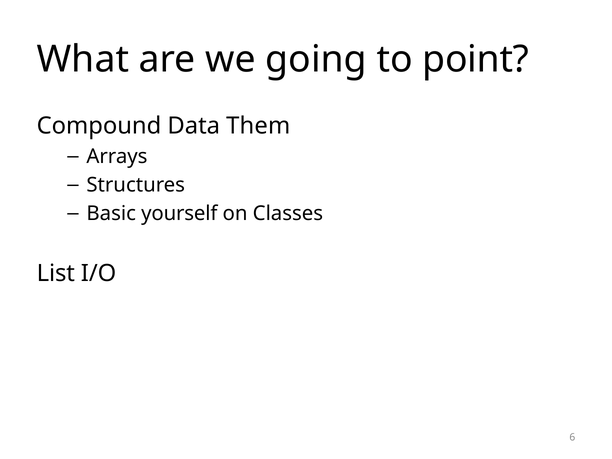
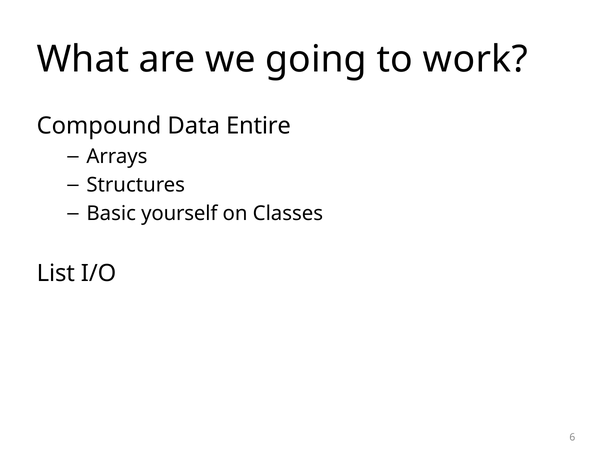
point: point -> work (475, 59)
Them: Them -> Entire (258, 126)
